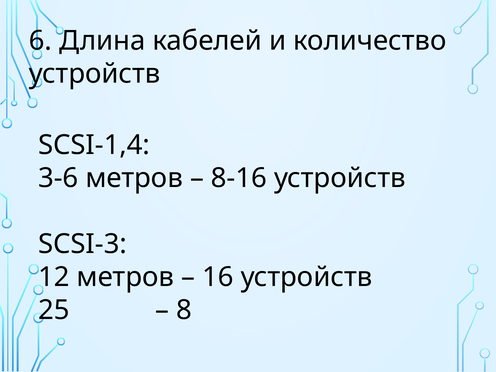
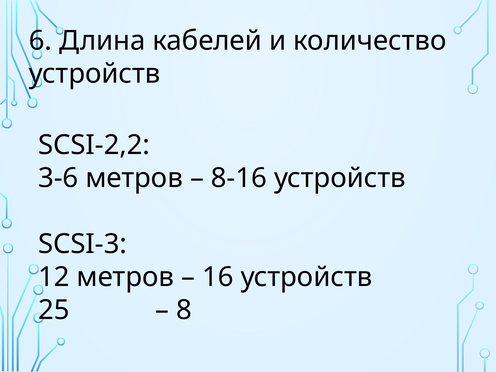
SCSI-1,4: SCSI-1,4 -> SCSI-2,2 (94, 145)
